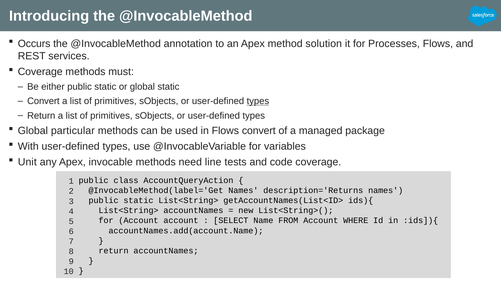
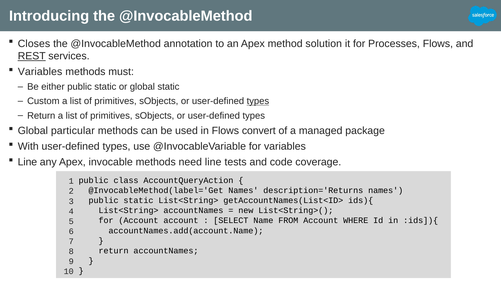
Occurs: Occurs -> Closes (34, 44)
REST underline: none -> present (32, 56)
Coverage: Coverage -> Variables (40, 72)
Convert: Convert -> Custom (43, 101)
Unit: Unit -> Line (27, 162)
